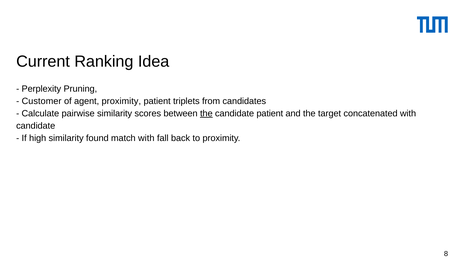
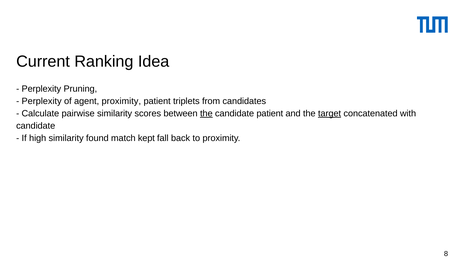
Customer: Customer -> Perplexity (42, 101)
target underline: none -> present (330, 113)
match with: with -> kept (146, 138)
